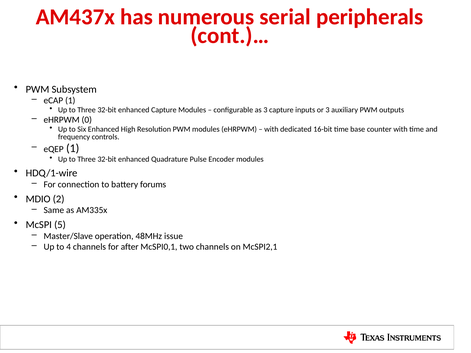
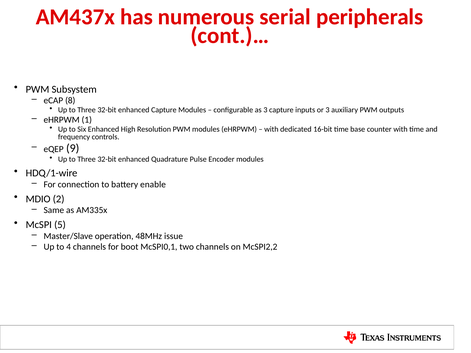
eCAP 1: 1 -> 8 (70, 101)
0: 0 -> 1 (87, 120)
eQEP 1: 1 -> 9 (73, 148)
forums: forums -> enable (153, 184)
after: after -> boot (130, 247)
McSPI2,1: McSPI2,1 -> McSPI2,2 (260, 247)
